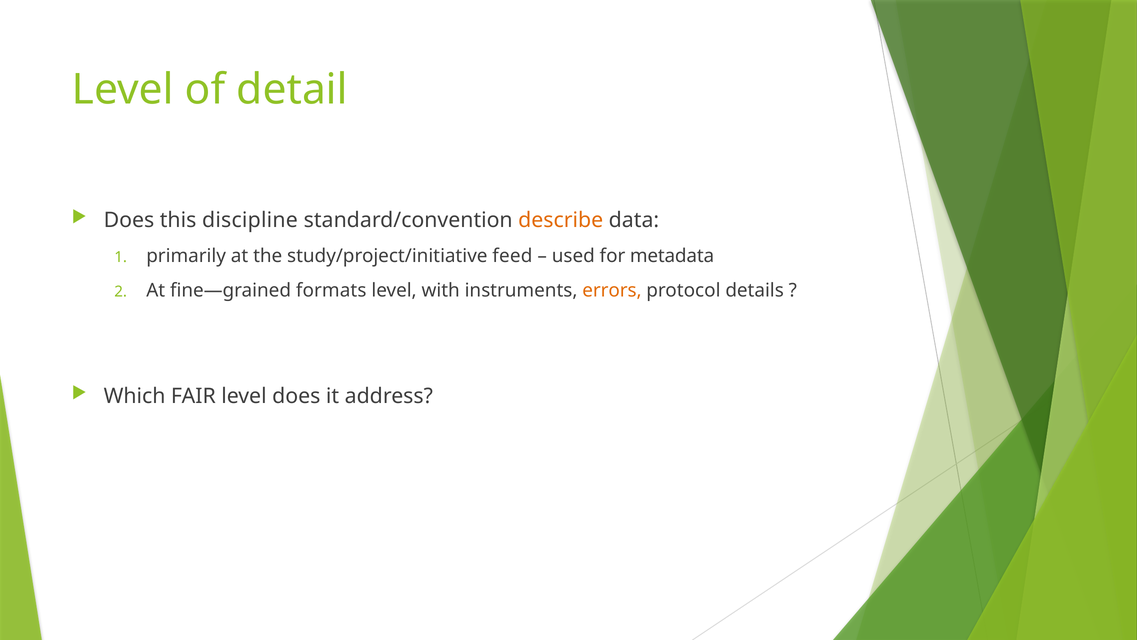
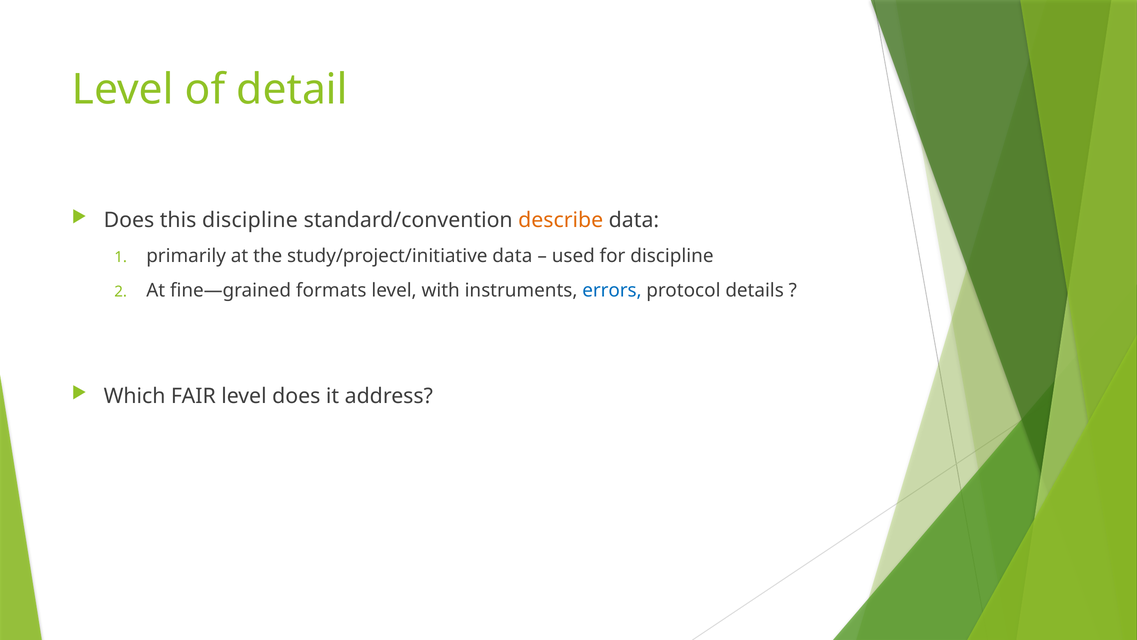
study/project/initiative feed: feed -> data (512, 256)
for metadata: metadata -> discipline (672, 256)
errors colour: orange -> blue (612, 290)
